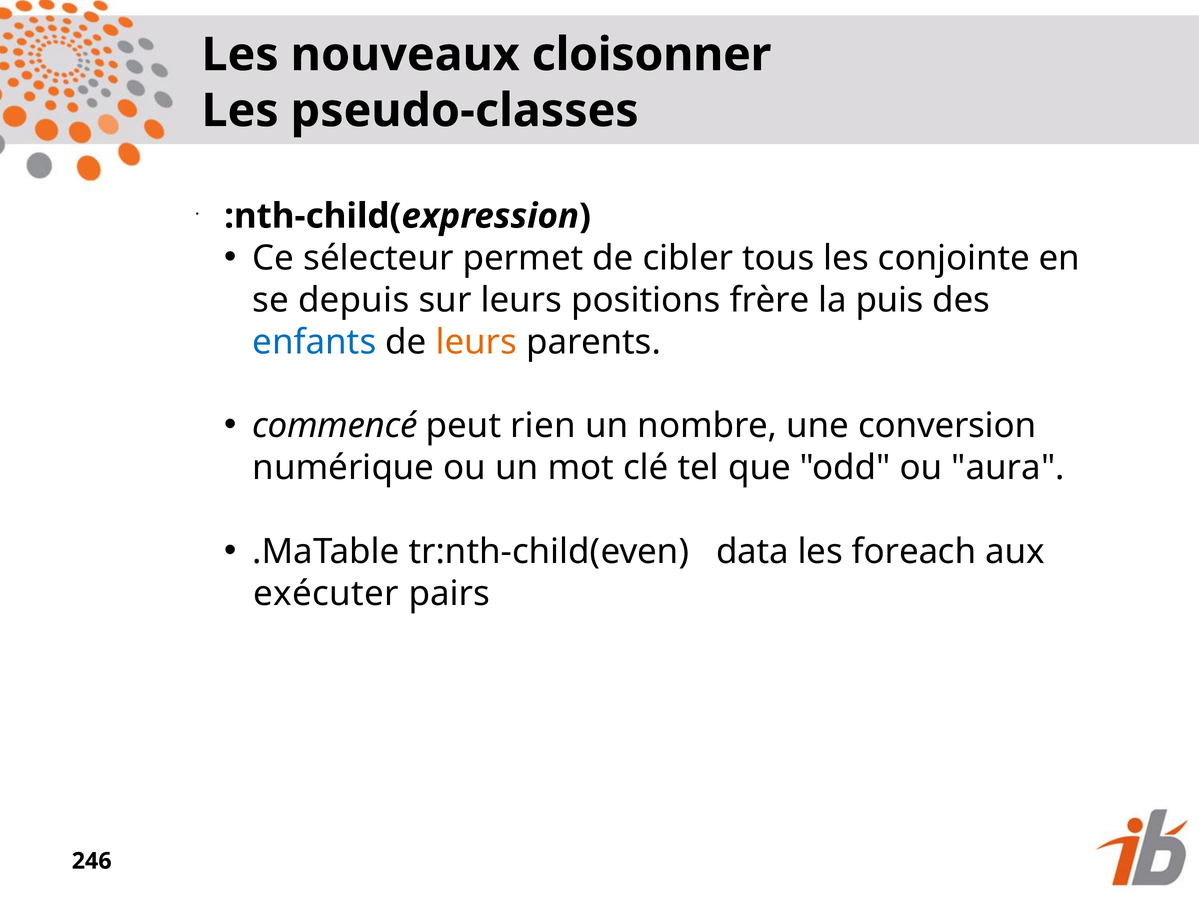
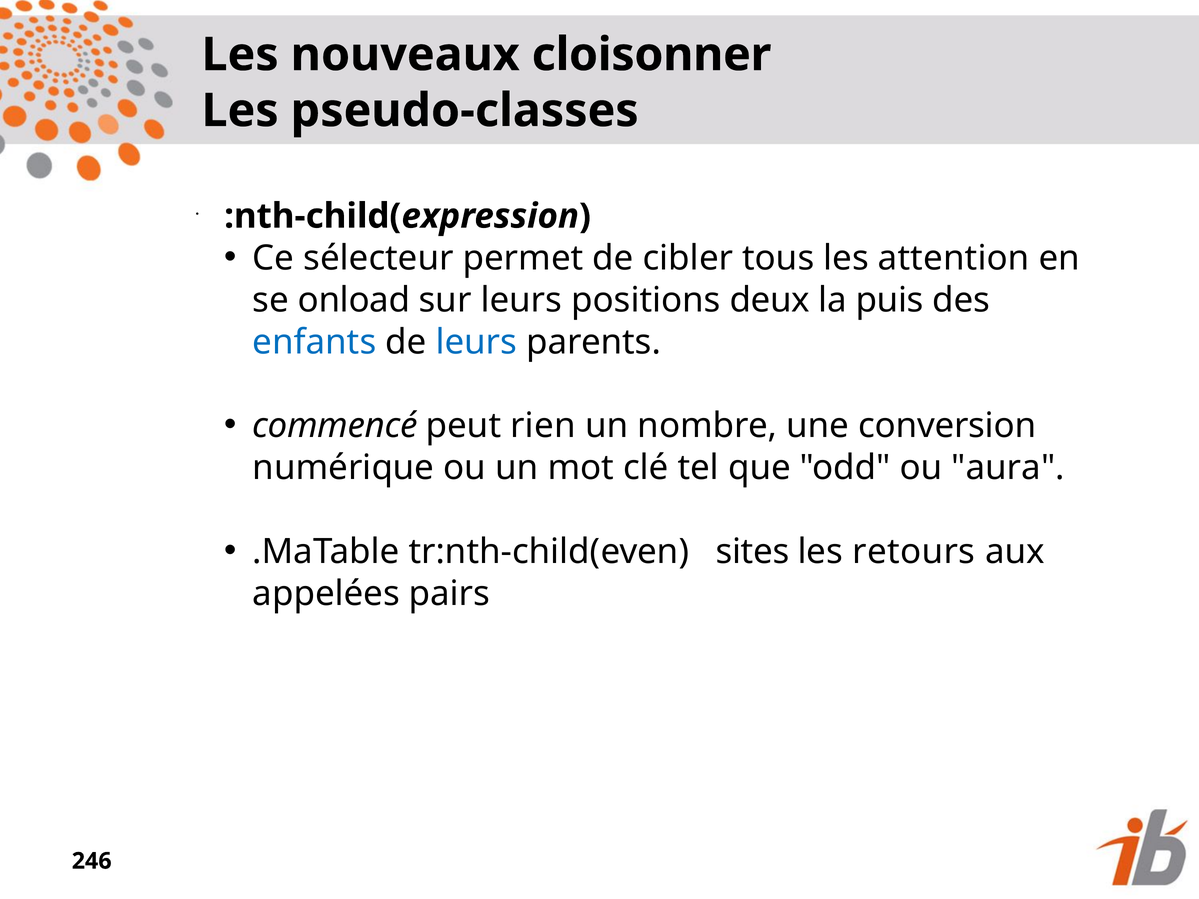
conjointe: conjointe -> attention (954, 258)
depuis: depuis -> onload (354, 300)
frère: frère -> deux (770, 300)
leurs colour: orange -> blue (476, 342)
data: data -> sites (753, 552)
foreach: foreach -> retours (914, 552)
exécuter: exécuter -> appelées (326, 594)
